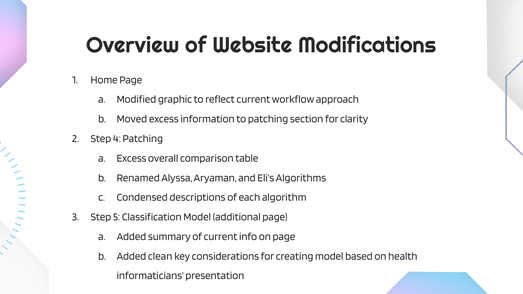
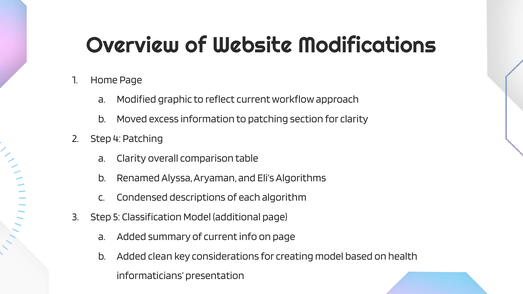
Excess: Excess -> Clarity (131, 158)
